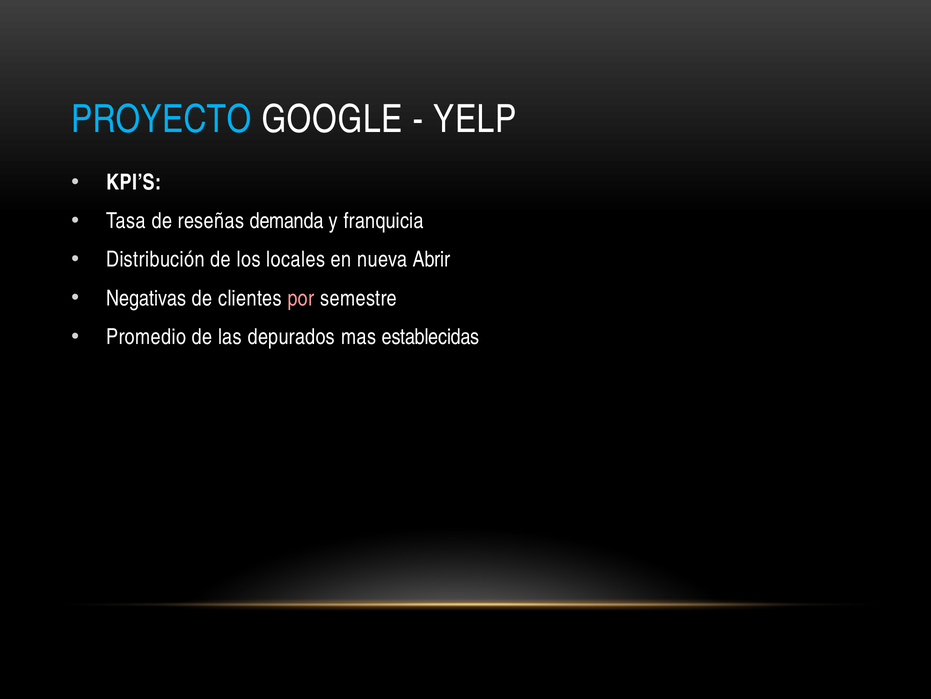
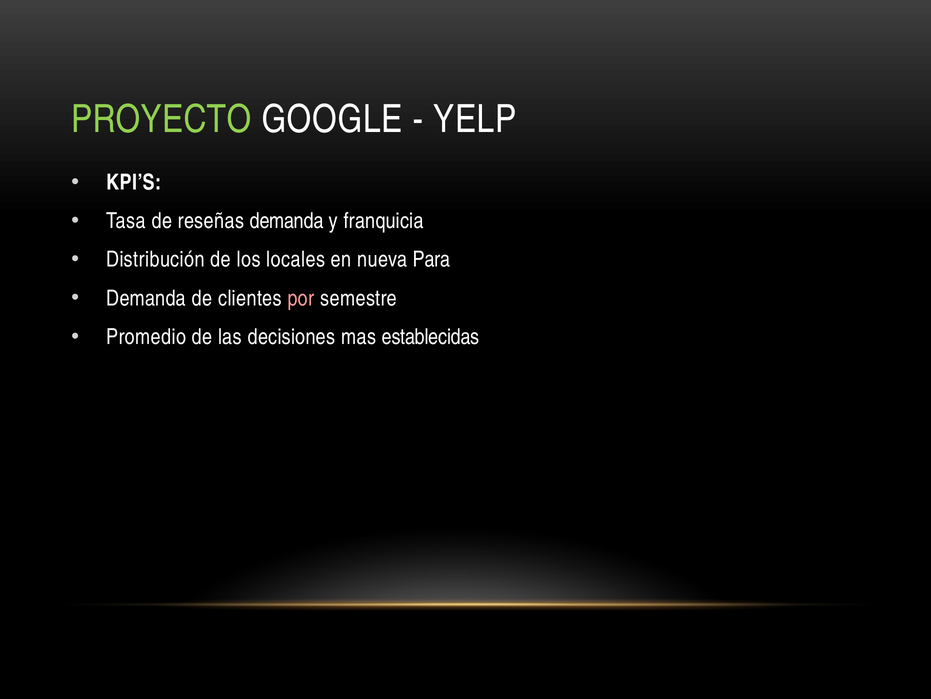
PROYECTO colour: light blue -> light green (161, 119)
Abrir: Abrir -> Para (431, 259)
Negativas: Negativas -> Demanda (146, 298)
depurados: depurados -> decisiones (291, 337)
